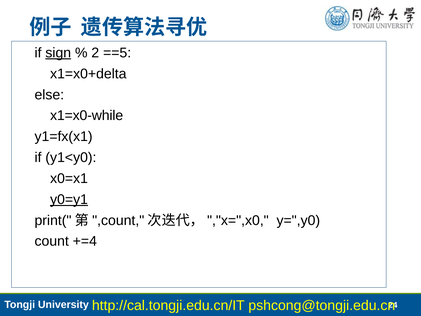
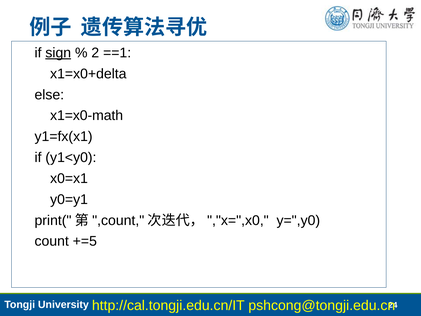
==5: ==5 -> ==1 (117, 53)
x1=x0-while: x1=x0-while -> x1=x0-math (87, 116)
y0=y1 underline: present -> none (69, 199)
+=4: +=4 -> +=5 (85, 241)
